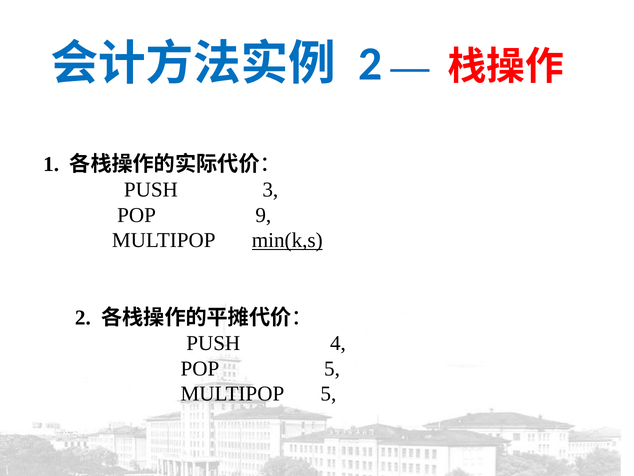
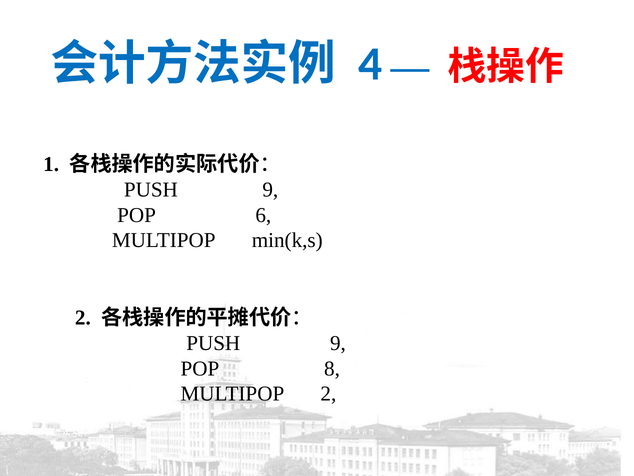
2: 2 -> 4 (370, 64)
3: 3 -> 9 (270, 190)
9: 9 -> 6 (263, 215)
min(k,s underline: present -> none (287, 240)
4: 4 -> 9 (338, 343)
POP 5: 5 -> 8 (332, 368)
MULTIPOP 5: 5 -> 2 (328, 393)
